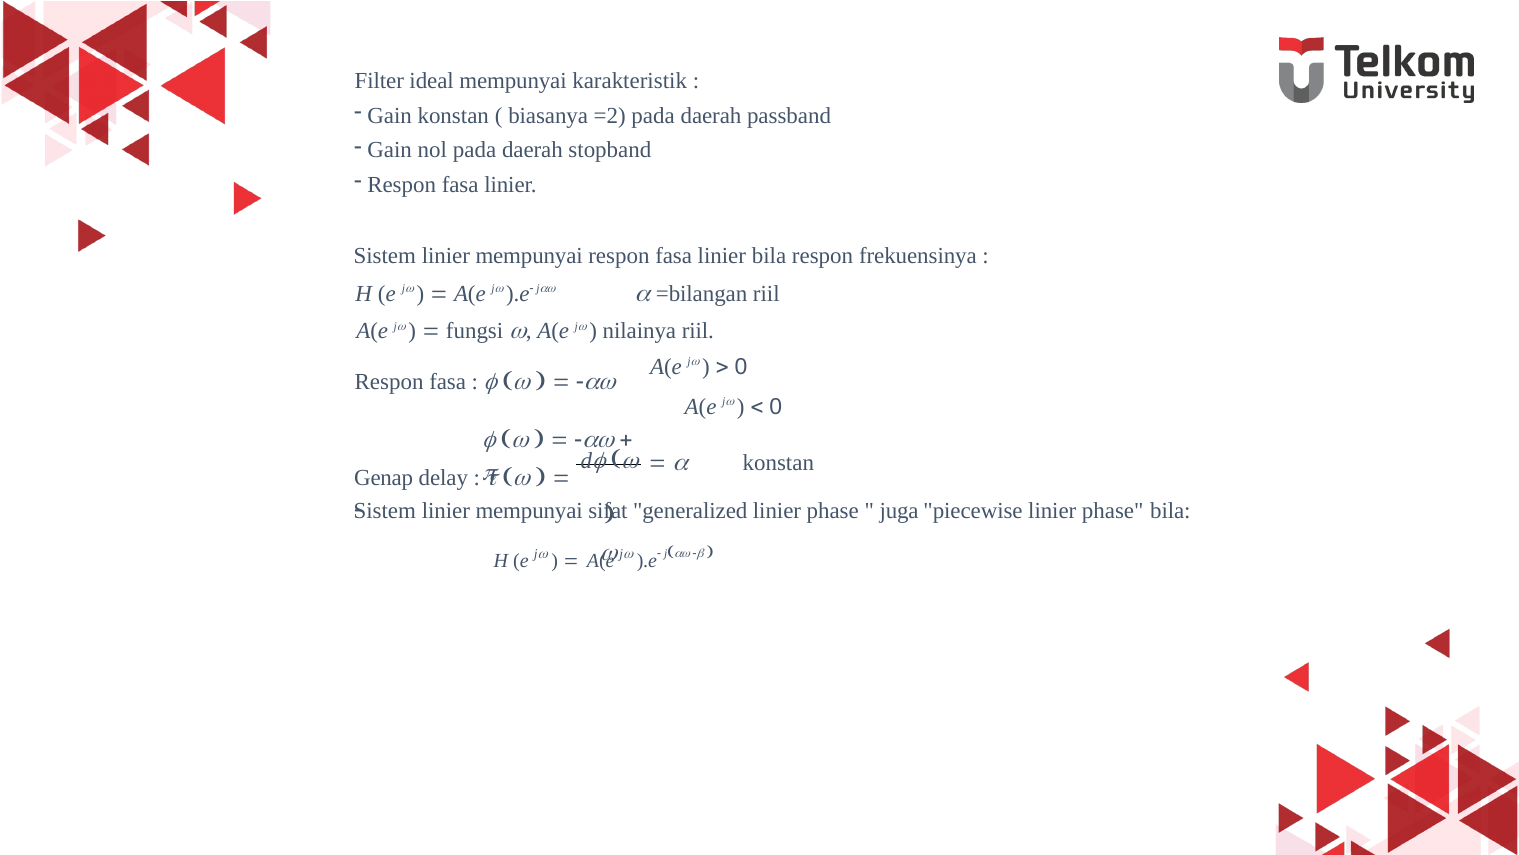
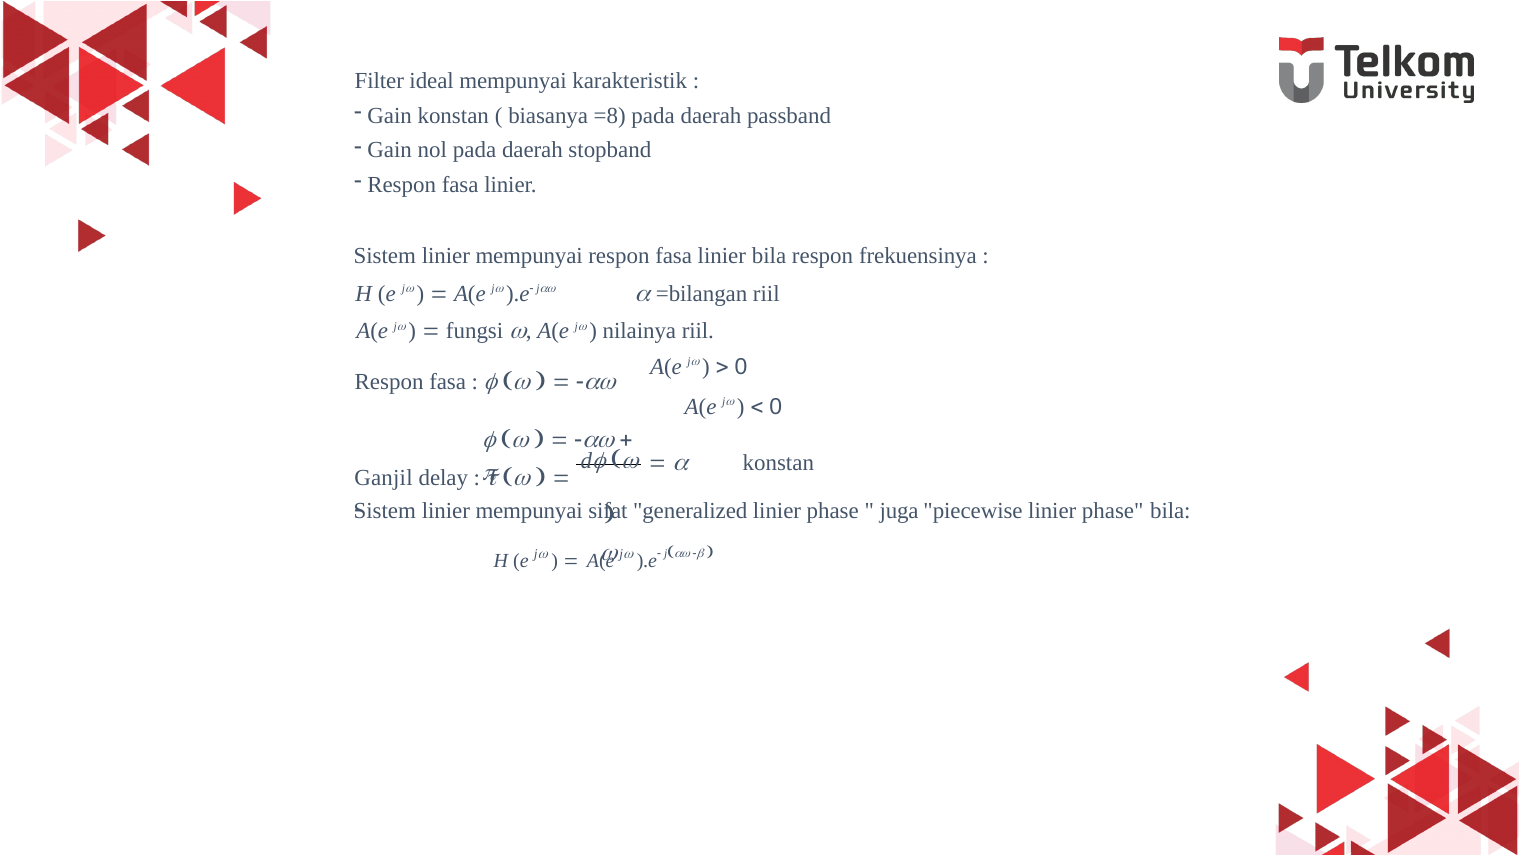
=2: =2 -> =8 (610, 116)
Genap: Genap -> Ganjil (383, 478)
